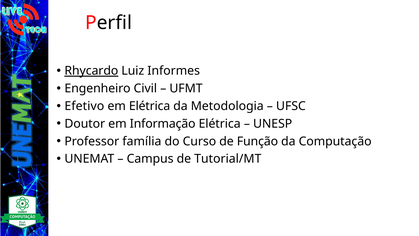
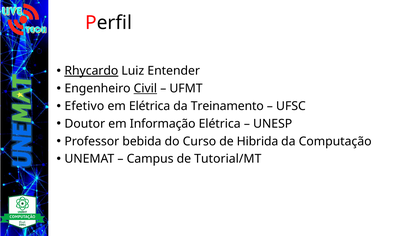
Informes: Informes -> Entender (174, 71)
Civil underline: none -> present (145, 88)
Metodologia: Metodologia -> Treinamento (227, 106)
família: família -> bebida (142, 141)
Função: Função -> Hibrida (258, 141)
